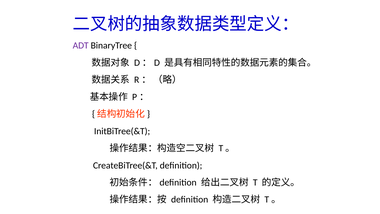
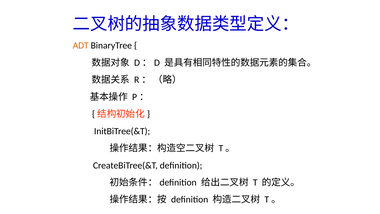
ADT colour: purple -> orange (81, 45)
